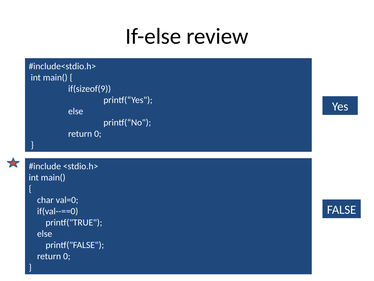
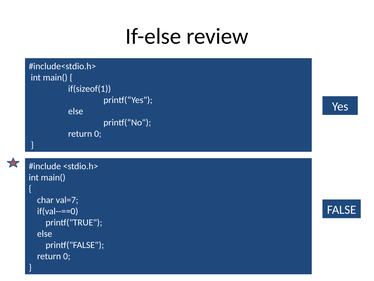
if(sizeof(9: if(sizeof(9 -> if(sizeof(1 (90, 89)
val=0: val=0 -> val=7 (67, 200)
